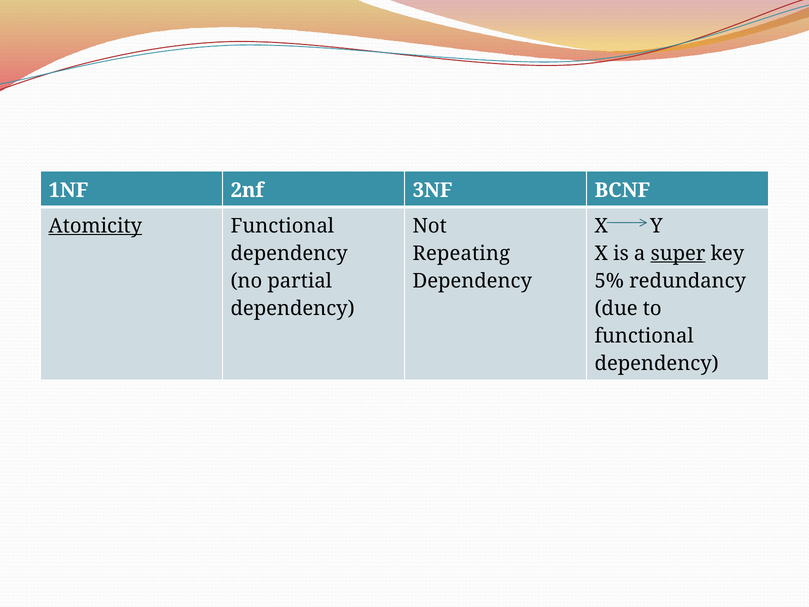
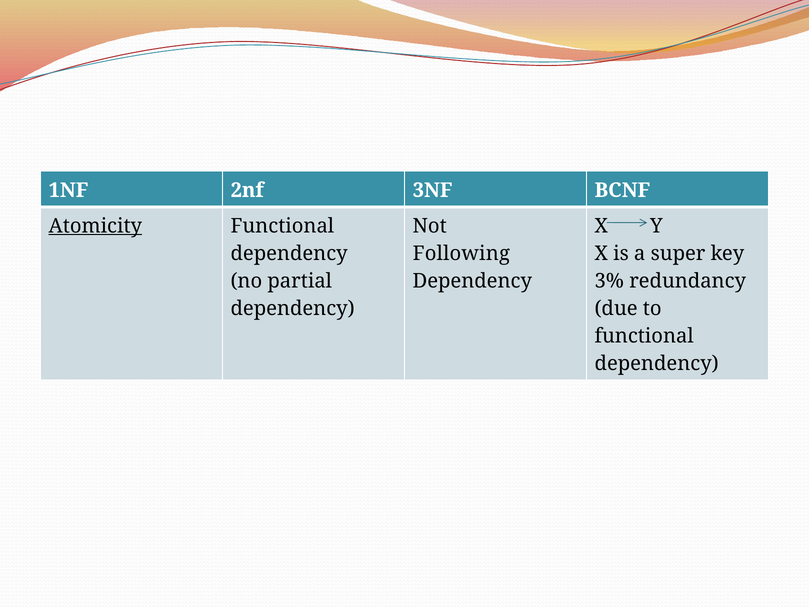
Repeating: Repeating -> Following (461, 253)
super underline: present -> none (678, 253)
5%: 5% -> 3% (609, 281)
